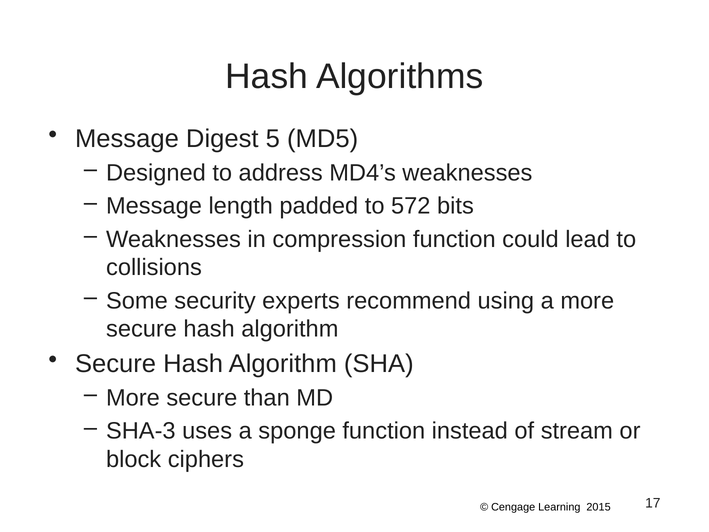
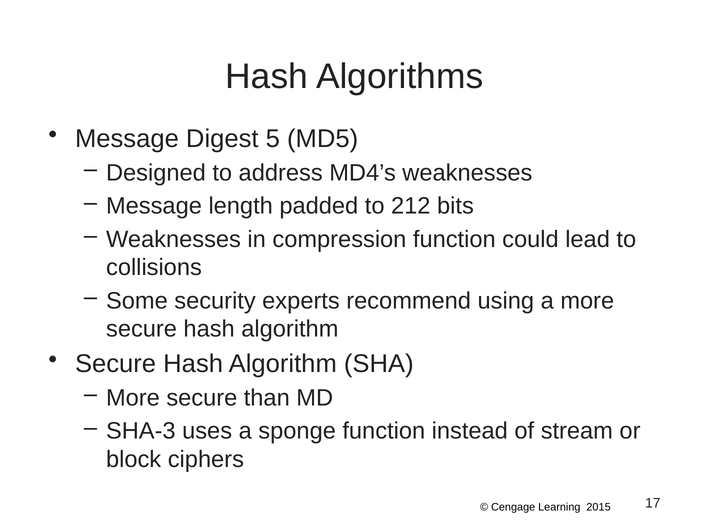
572: 572 -> 212 (411, 206)
